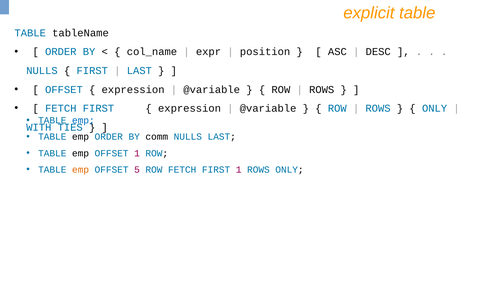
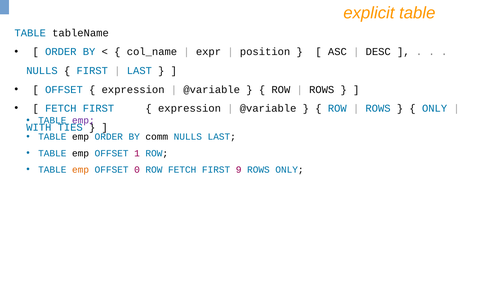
emp colour: blue -> purple (83, 120)
5: 5 -> 0 (137, 169)
FIRST 1: 1 -> 9 (239, 169)
